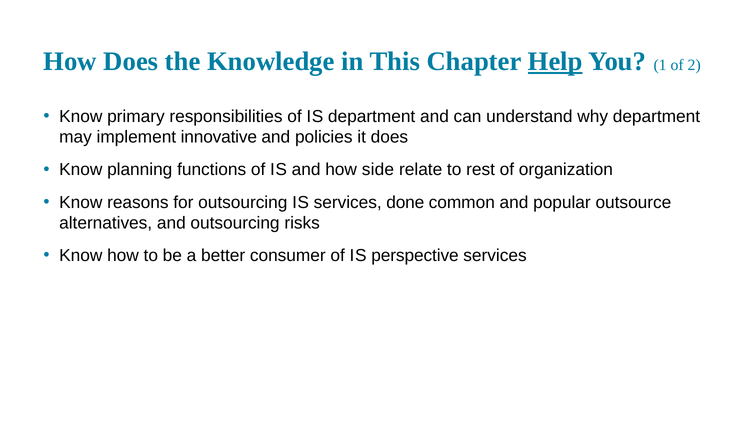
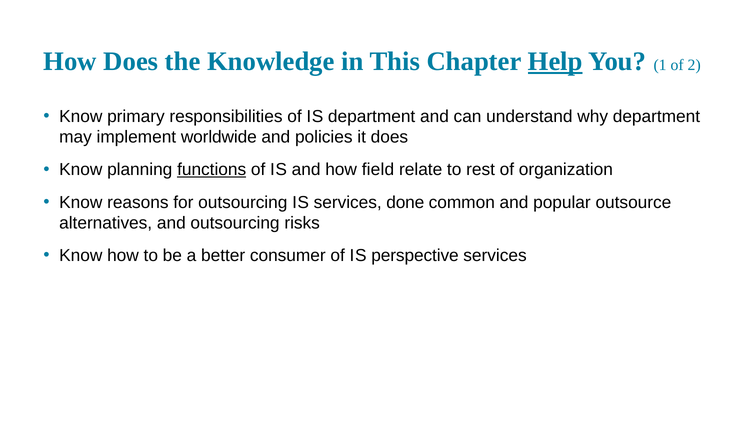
innovative: innovative -> worldwide (219, 137)
functions underline: none -> present (212, 170)
side: side -> field (378, 170)
